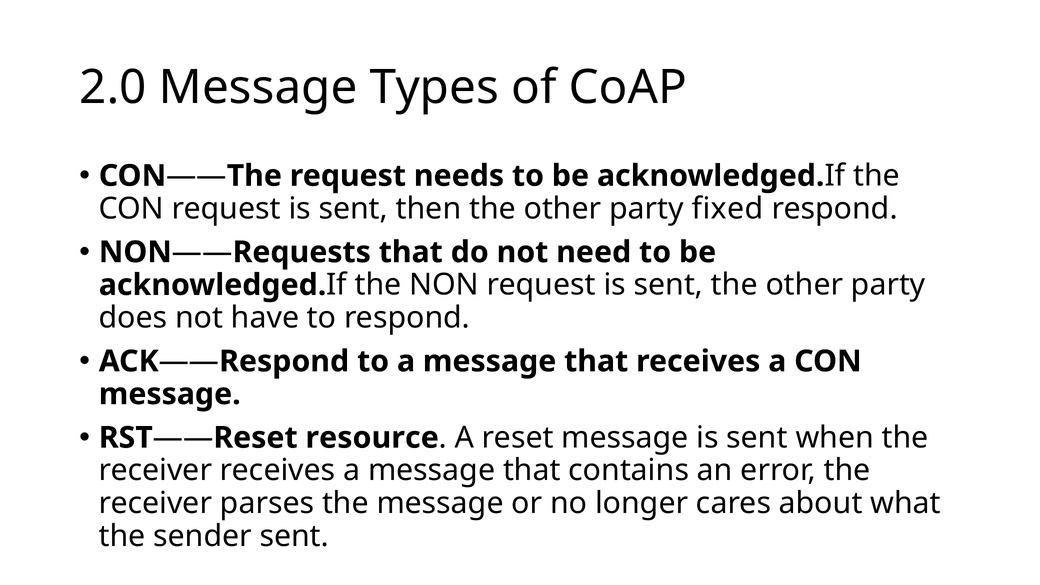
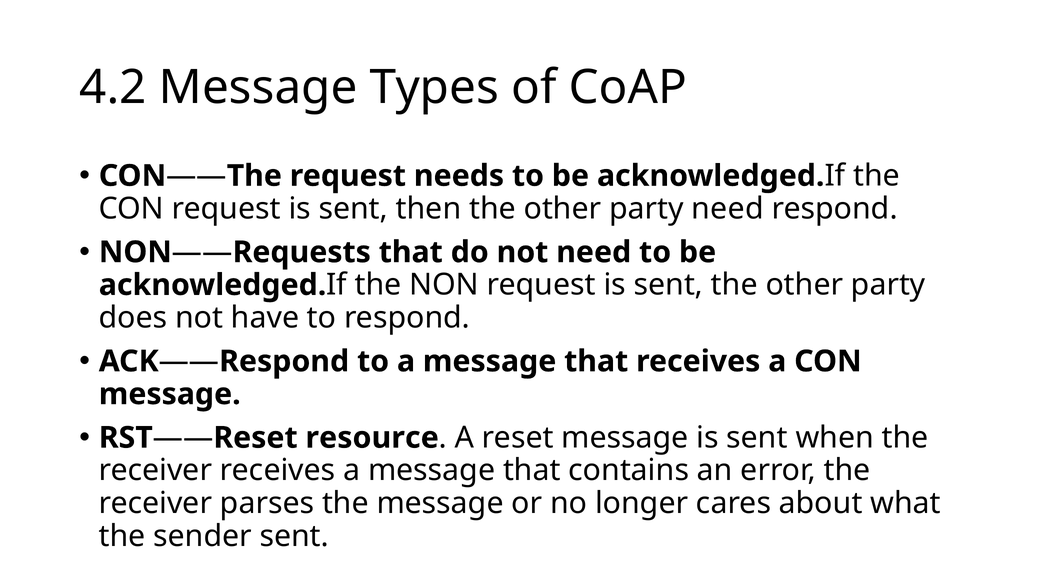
2.0: 2.0 -> 4.2 (113, 87)
party fixed: fixed -> need (728, 209)
